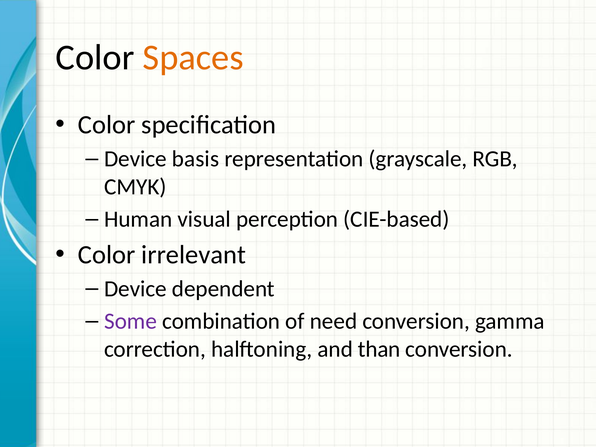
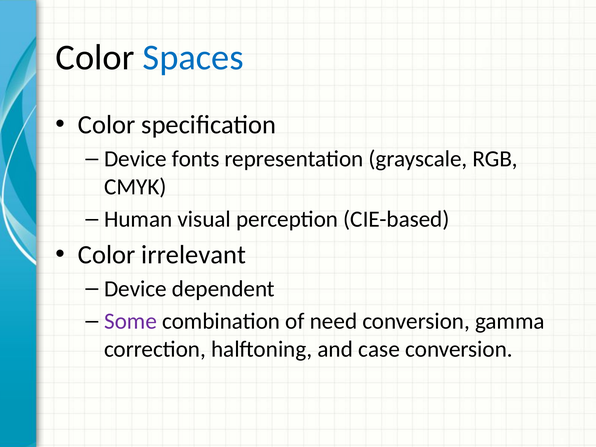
Spaces colour: orange -> blue (193, 57)
basis: basis -> fonts (196, 159)
than: than -> case (379, 349)
